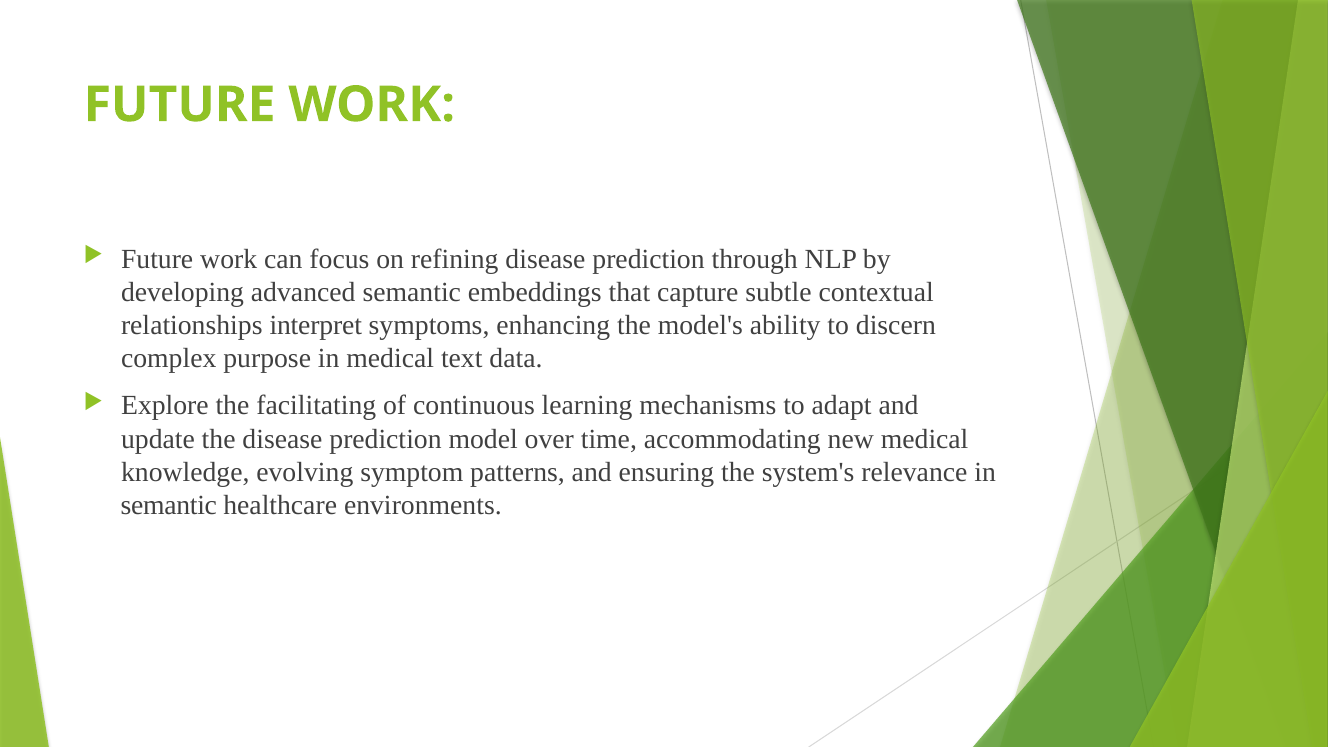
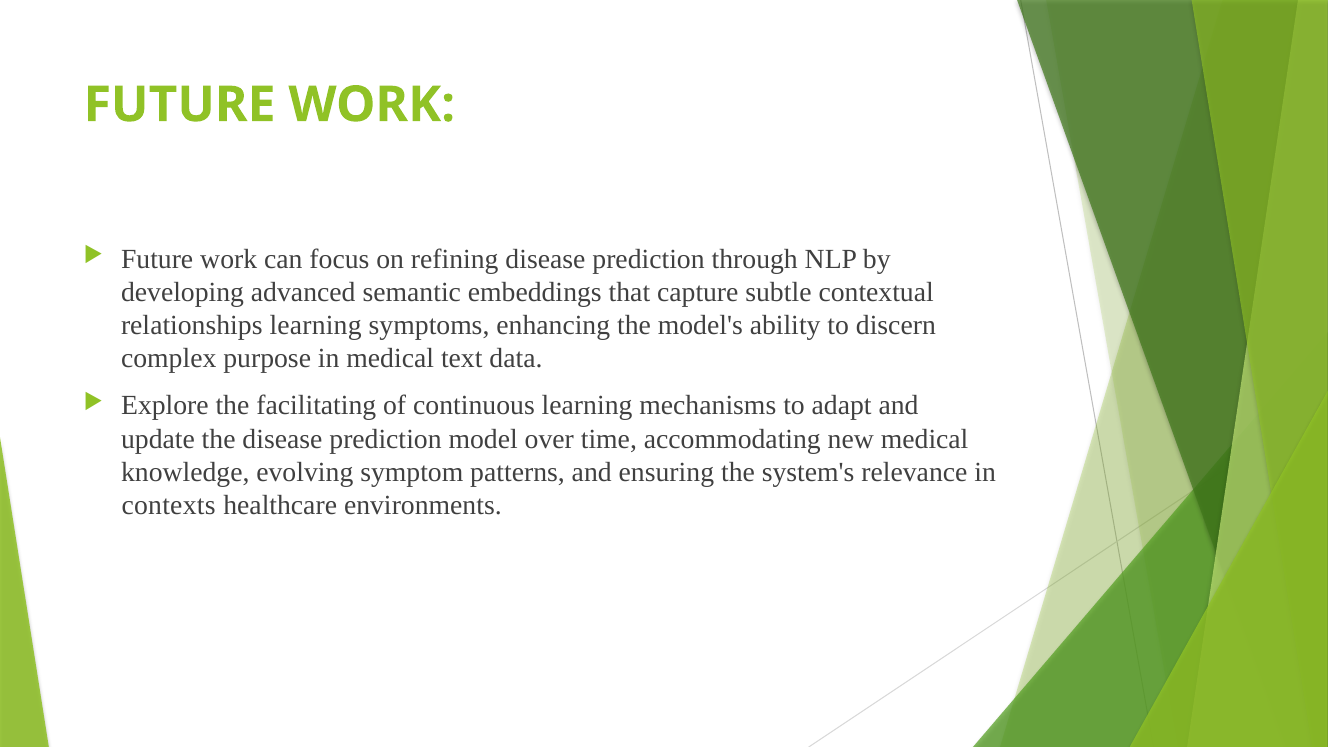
relationships interpret: interpret -> learning (316, 325)
semantic: semantic -> contexts (169, 506)
